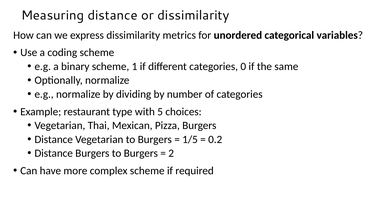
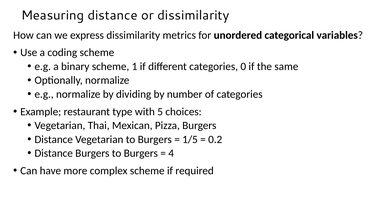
2: 2 -> 4 (171, 153)
